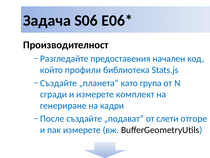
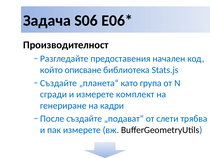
профили: профили -> описване (83, 70)
отгоре: отгоре -> трябва (194, 118)
